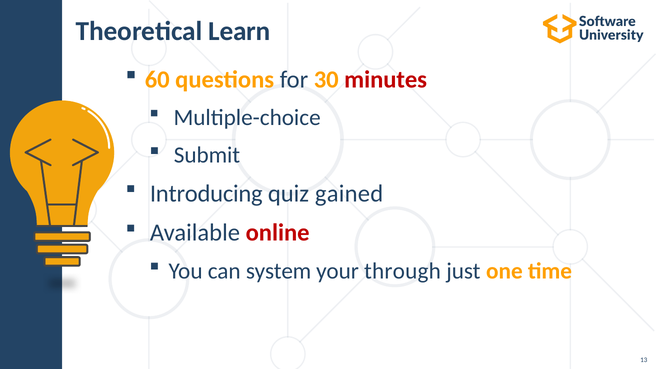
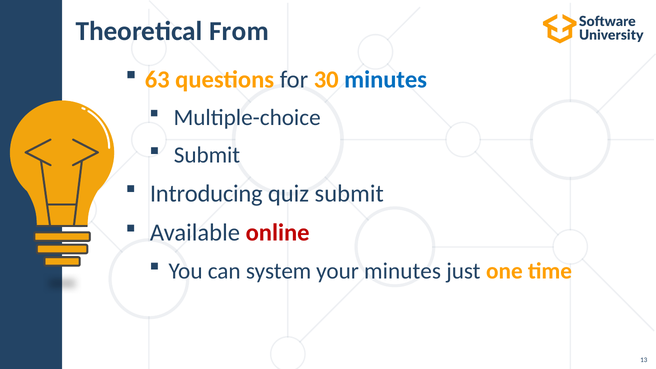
Learn: Learn -> From (239, 31)
60: 60 -> 63 (157, 80)
minutes colour: red -> blue (386, 80)
quiz gained: gained -> submit (349, 194)
your through: through -> minutes (403, 271)
